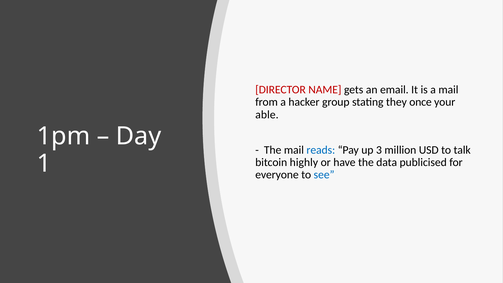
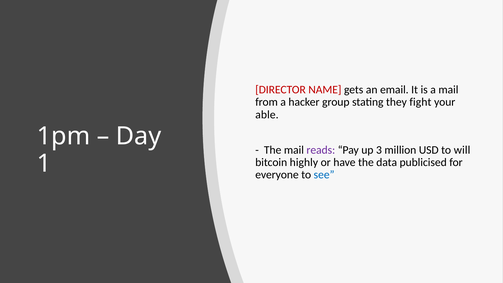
once: once -> fight (420, 102)
reads colour: blue -> purple (321, 150)
talk: talk -> will (462, 150)
